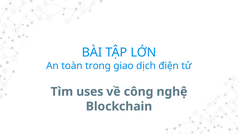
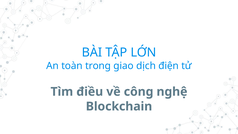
uses: uses -> điều (90, 92)
